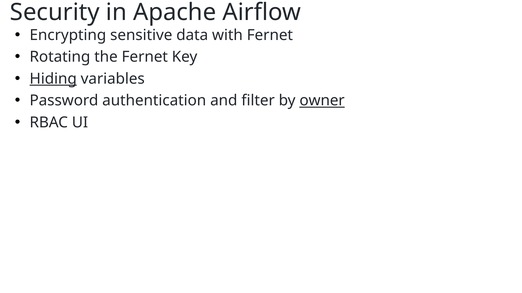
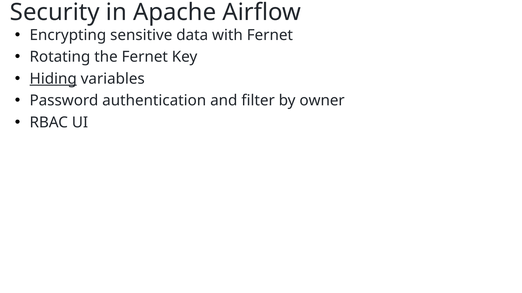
owner underline: present -> none (322, 101)
